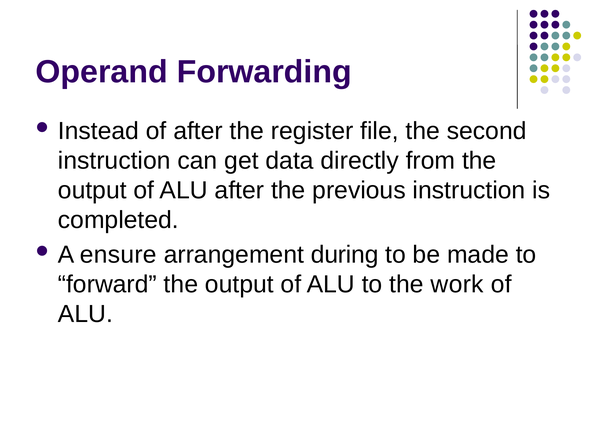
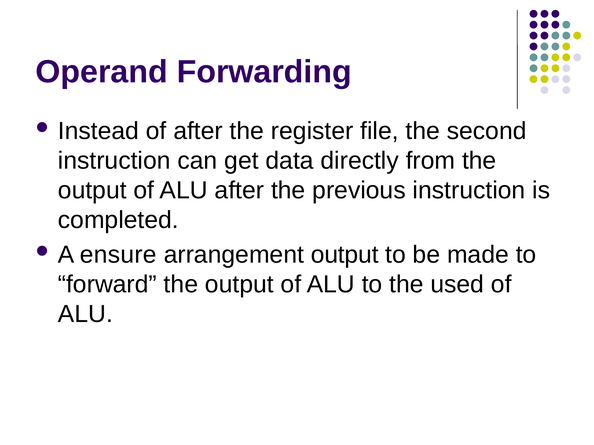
arrangement during: during -> output (345, 255)
work: work -> used (457, 285)
